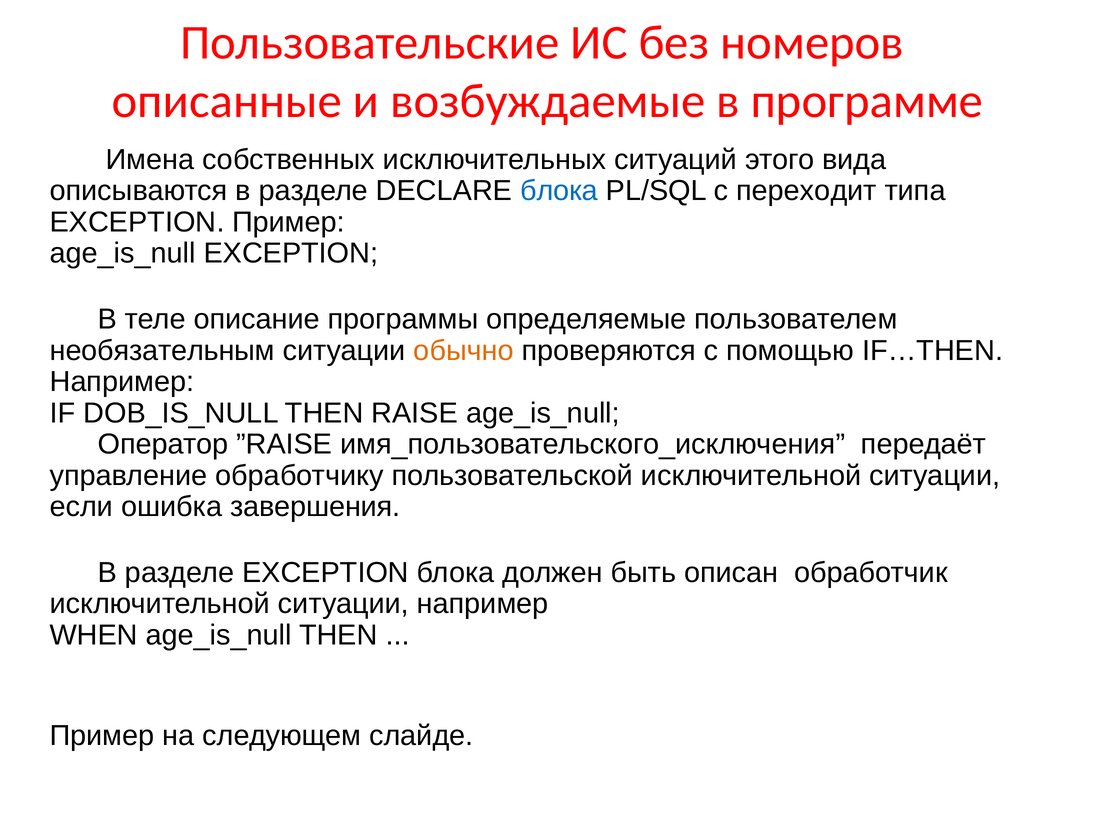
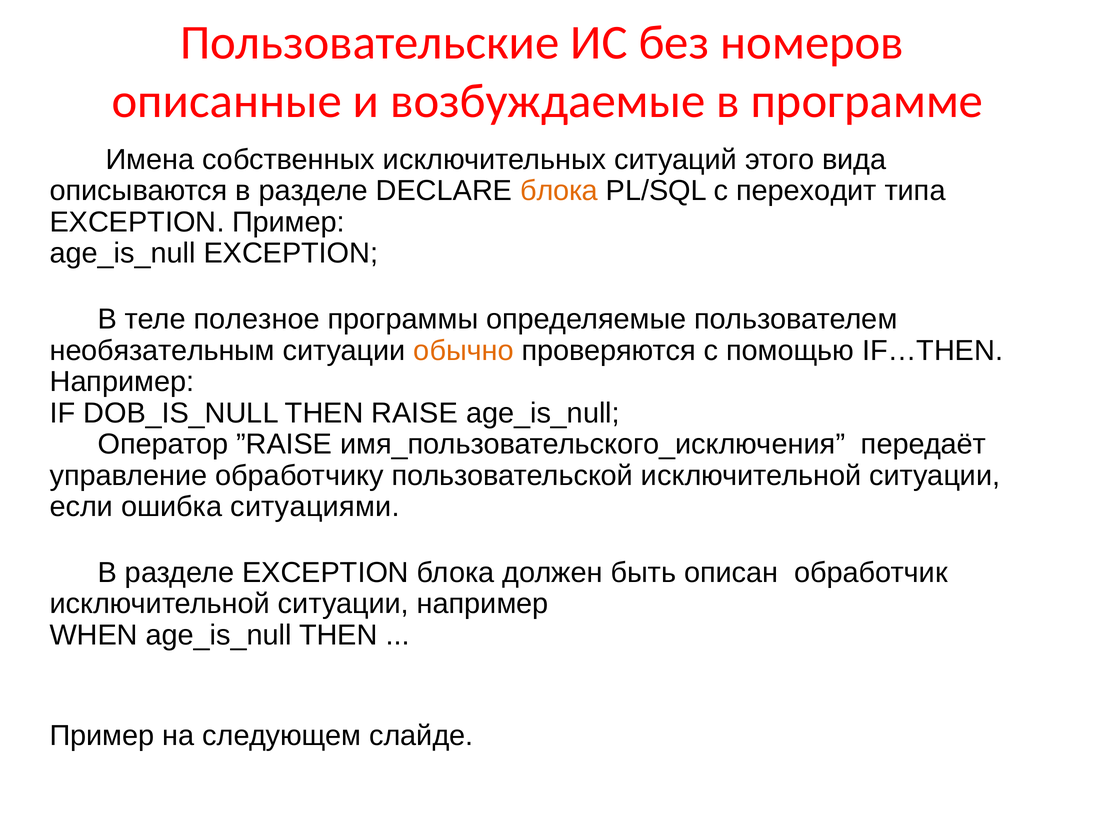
блока colour: blue -> orange (559, 191)
описание: описание -> полезное (257, 319)
завершения: завершения -> ситуациями (315, 507)
